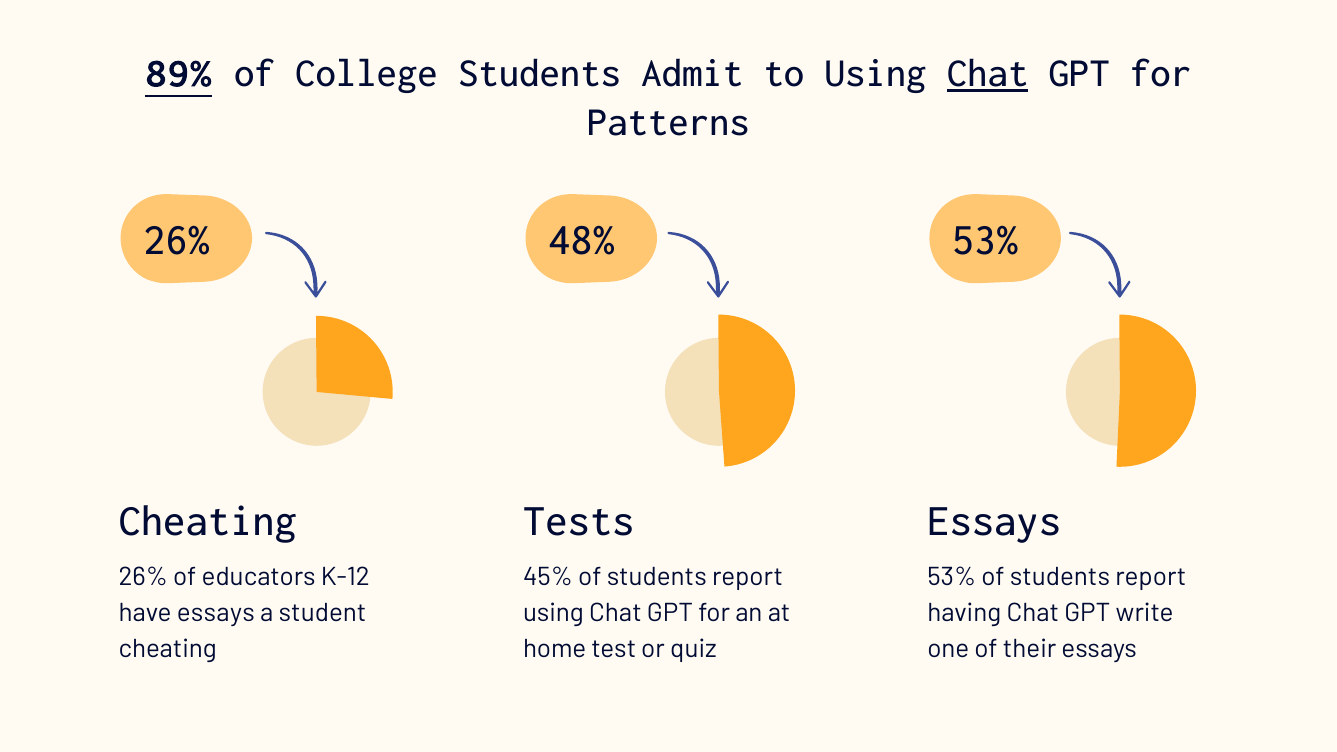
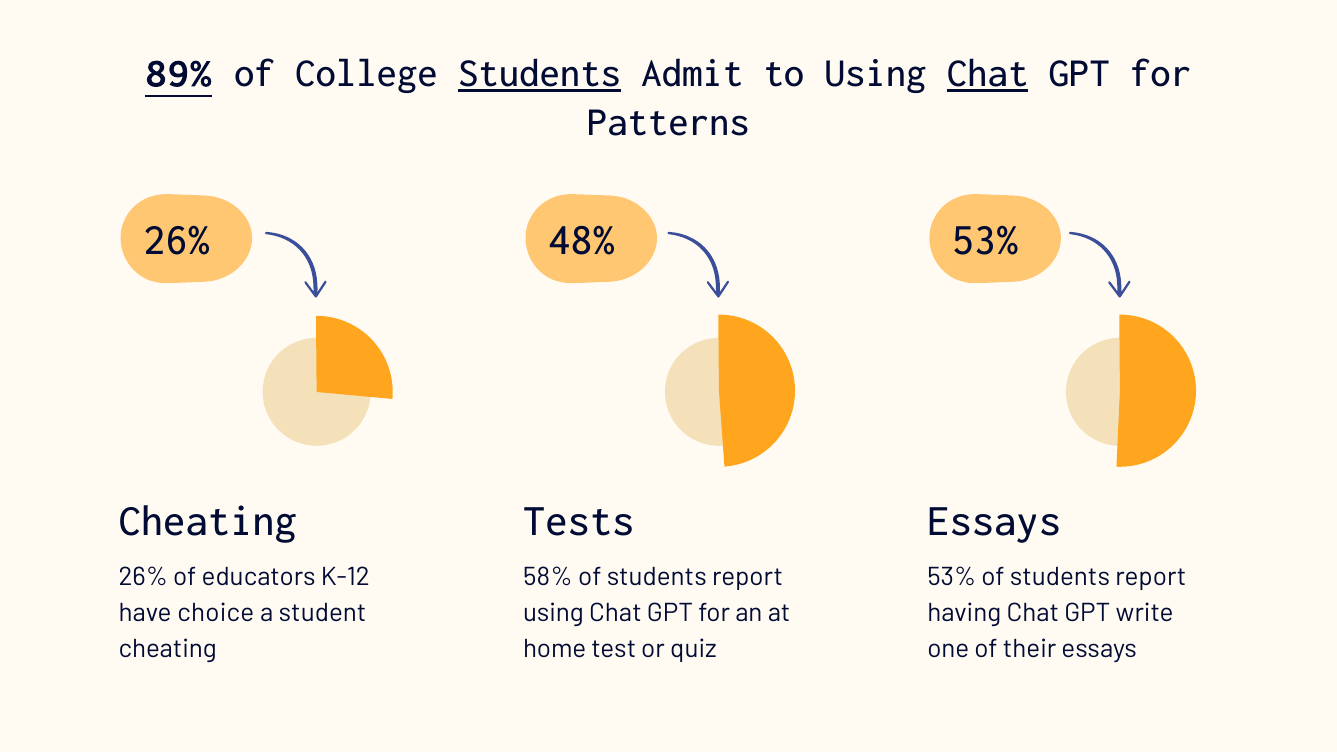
Students underline: none -> present (540, 73)
45%: 45% -> 58% (548, 577)
have essays: essays -> choice (216, 613)
